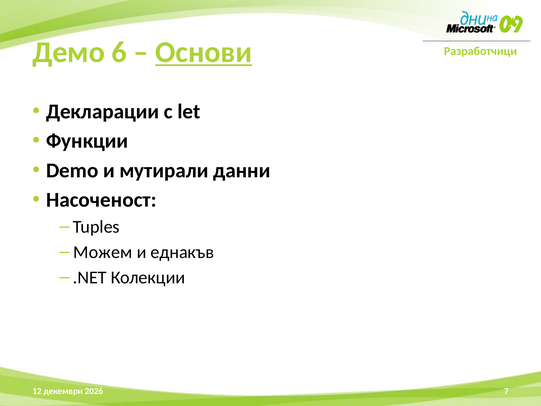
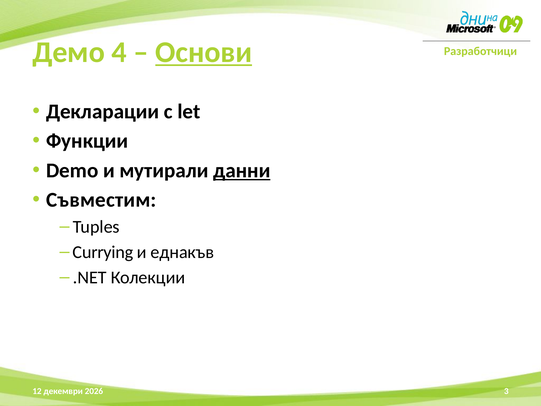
6: 6 -> 4 (119, 52)
данни underline: none -> present (242, 170)
Насоченост: Насоченост -> Съвместим (101, 200)
Можем: Можем -> Currying (103, 252)
7: 7 -> 3 (506, 391)
